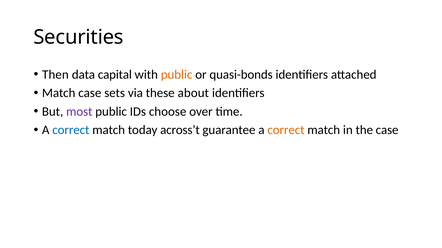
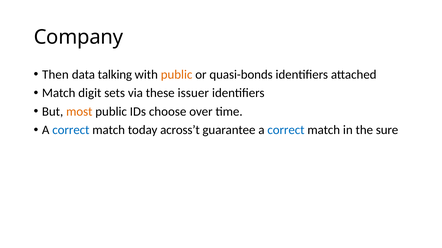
Securities: Securities -> Company (79, 37)
capital: capital -> talking (115, 75)
Match case: case -> digit (90, 93)
about: about -> issuer (193, 93)
most colour: purple -> orange (79, 112)
correct colour: orange -> blue (286, 130)
the case: case -> sure (387, 130)
